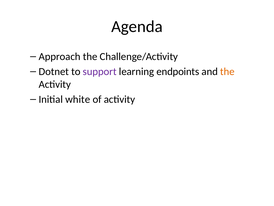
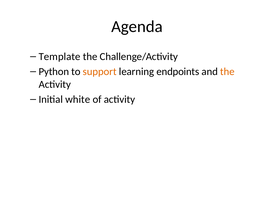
Approach: Approach -> Template (60, 56)
Dotnet: Dotnet -> Python (54, 71)
support colour: purple -> orange (100, 71)
